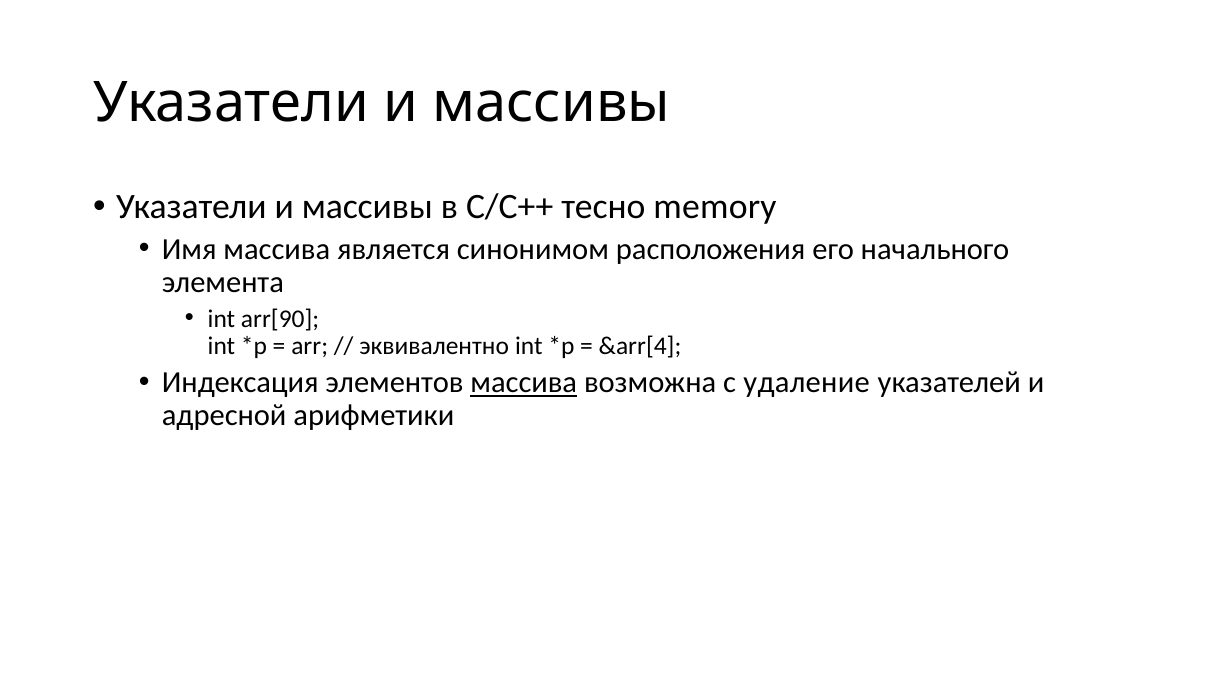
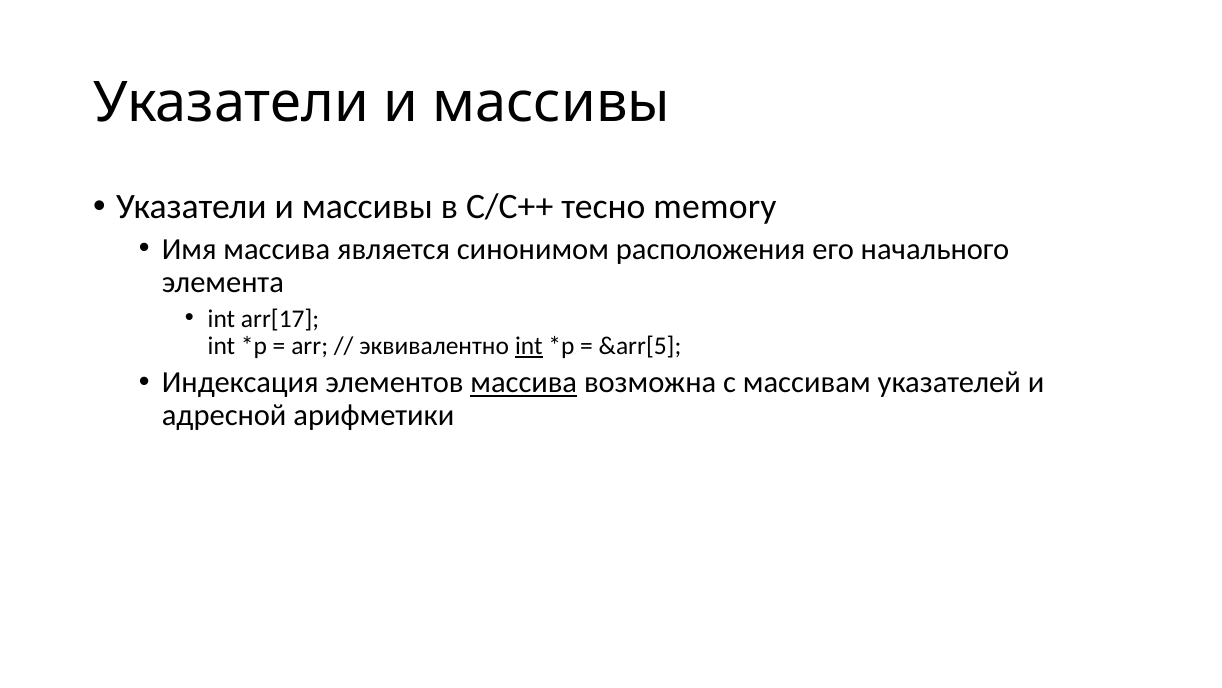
arr[90: arr[90 -> arr[17 (280, 318)
int underline: none -> present (529, 346)
&arr[4: &arr[4 -> &arr[5 (640, 346)
удаление: удаление -> массивам (807, 382)
